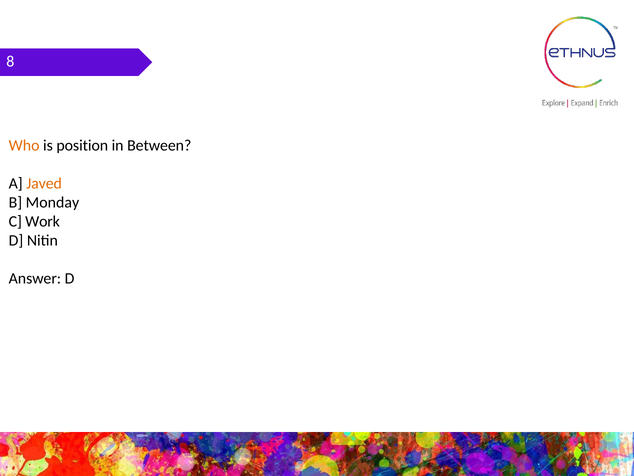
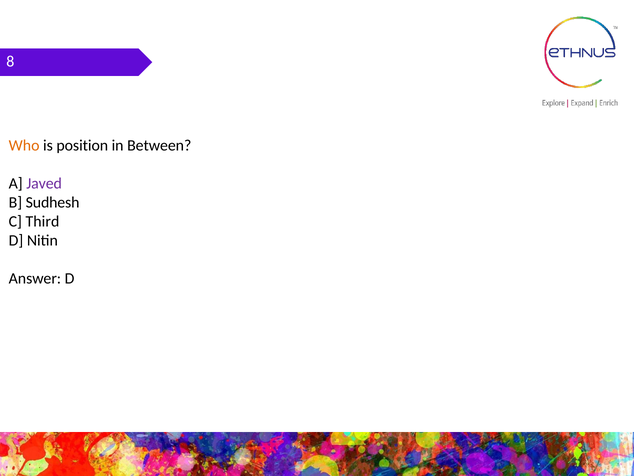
Javed colour: orange -> purple (44, 183)
Monday: Monday -> Sudhesh (53, 202)
Work: Work -> Third (42, 221)
